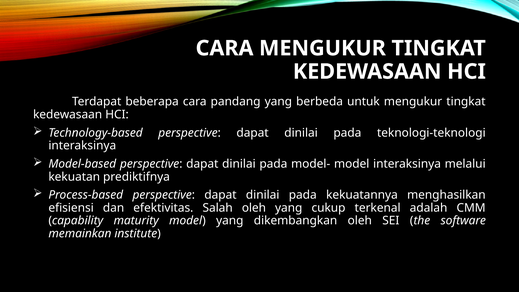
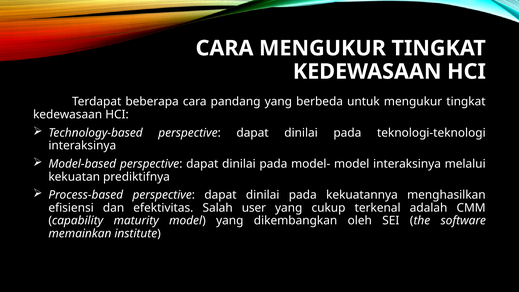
Salah oleh: oleh -> user (254, 208)
